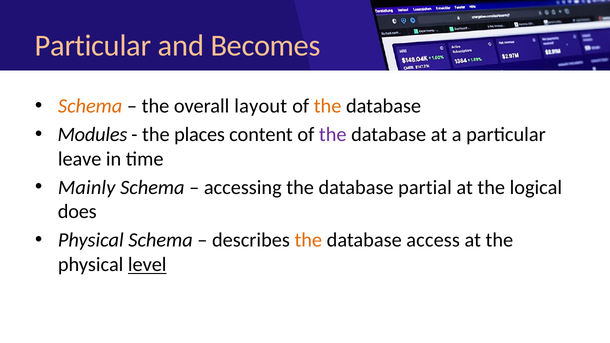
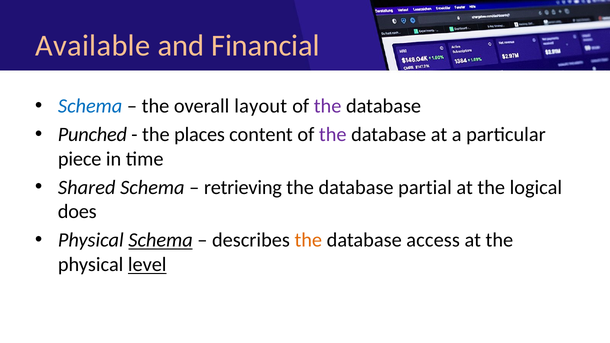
Particular: Particular -> Available (93, 45)
Becomes: Becomes -> Financial (266, 45)
Schema colour: orange -> blue (90, 106)
the colour: orange -> purple (328, 106)
Modules: Modules -> Punched (92, 134)
leave: leave -> piece (80, 159)
Mainly: Mainly -> Shared (87, 187)
accessing: accessing -> retrieving (243, 187)
Schema underline: none -> present (161, 240)
